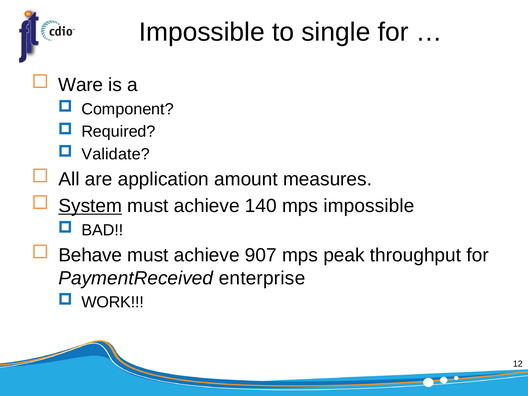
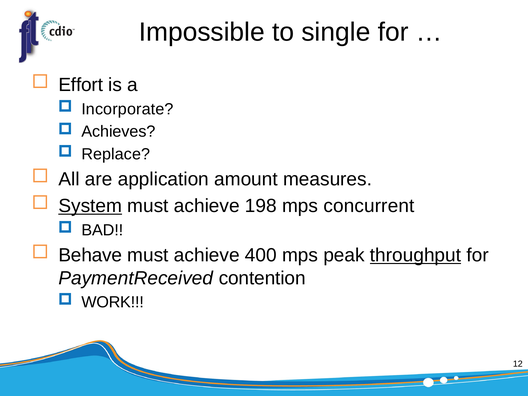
Ware: Ware -> Effort (81, 85)
Component: Component -> Incorporate (127, 109)
Required: Required -> Achieves (118, 132)
Validate: Validate -> Replace (116, 154)
140: 140 -> 198 (261, 206)
mps impossible: impossible -> concurrent (369, 206)
907: 907 -> 400 (261, 255)
throughput underline: none -> present (416, 255)
enterprise: enterprise -> contention (262, 278)
